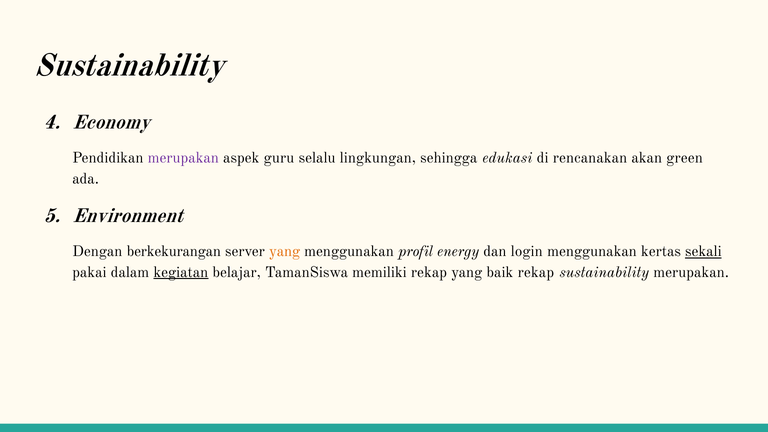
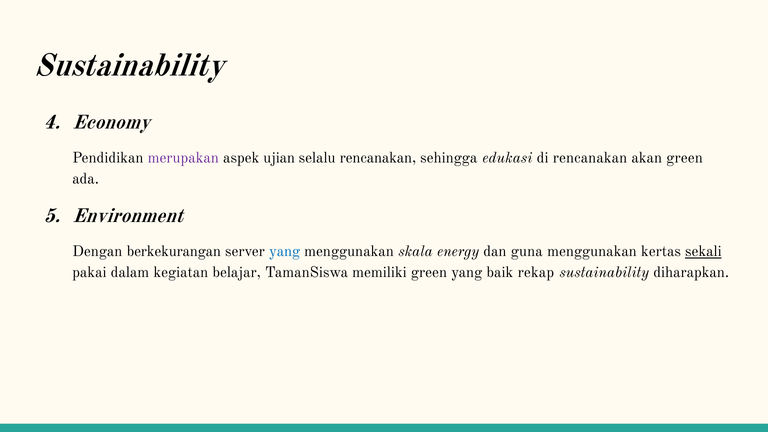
guru: guru -> ujian (279, 158)
selalu lingkungan: lingkungan -> rencanakan (378, 158)
yang colour: orange -> blue (285, 251)
profil: profil -> skala (416, 251)
login: login -> guna (527, 251)
kegiatan underline: present -> none (181, 272)
memiliki rekap: rekap -> green (429, 272)
sustainability merupakan: merupakan -> diharapkan (691, 272)
